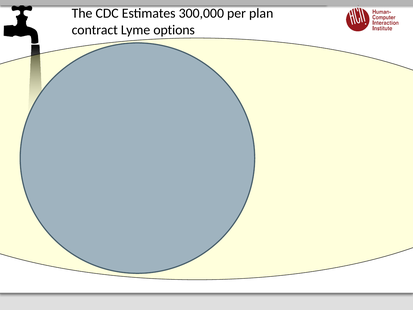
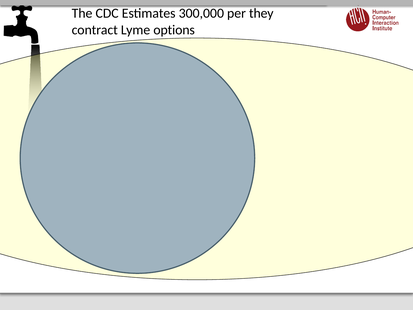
plan: plan -> they (261, 13)
